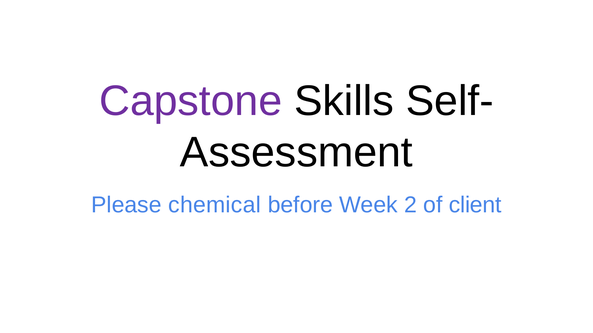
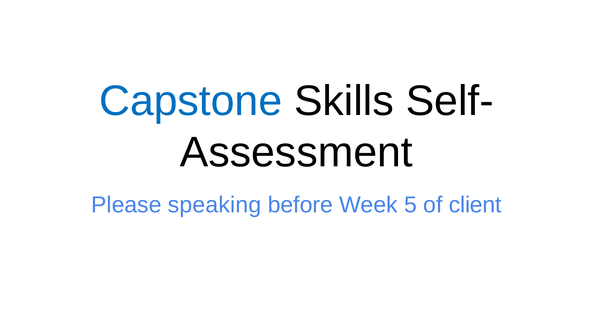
Capstone colour: purple -> blue (191, 101)
chemical: chemical -> speaking (215, 205)
2: 2 -> 5 (410, 205)
